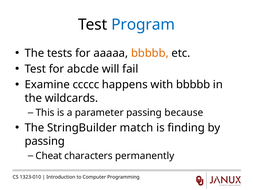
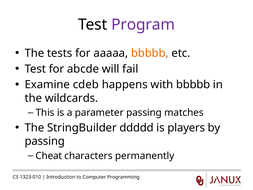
Program colour: blue -> purple (143, 24)
ccccc: ccccc -> cdeb (86, 85)
because: because -> matches (184, 113)
match: match -> ddddd (137, 128)
finding: finding -> players (186, 128)
